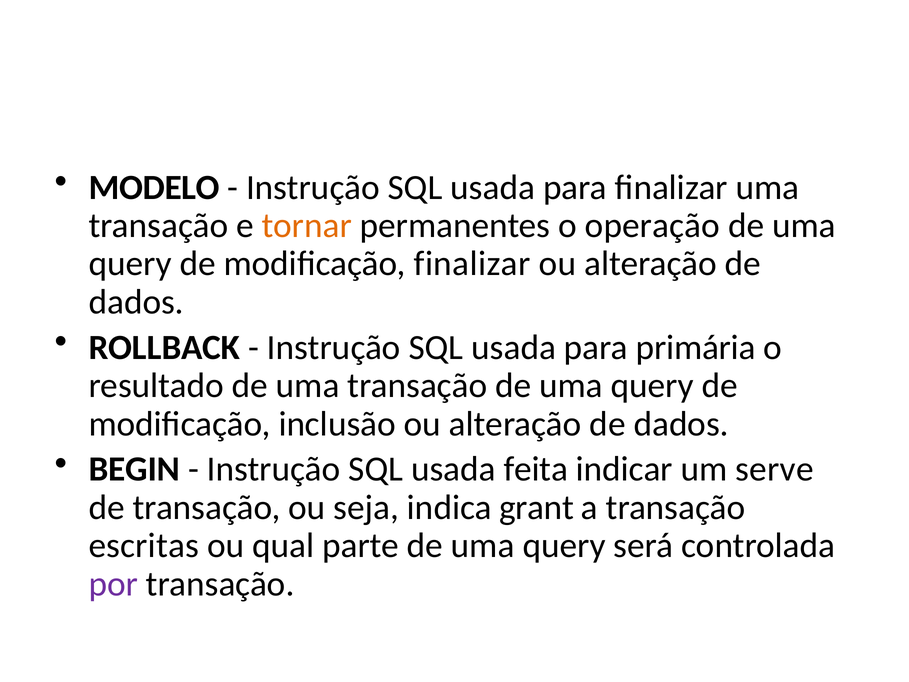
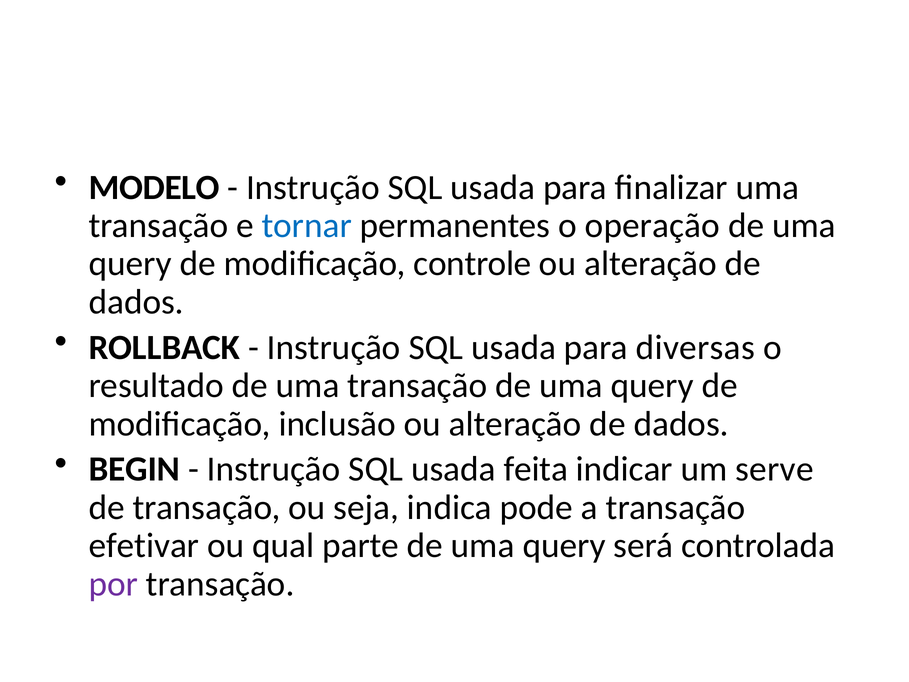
tornar colour: orange -> blue (307, 225)
modificação finalizar: finalizar -> controle (473, 264)
primária: primária -> diversas (695, 347)
grant: grant -> pode (536, 507)
escritas: escritas -> efetivar (144, 546)
